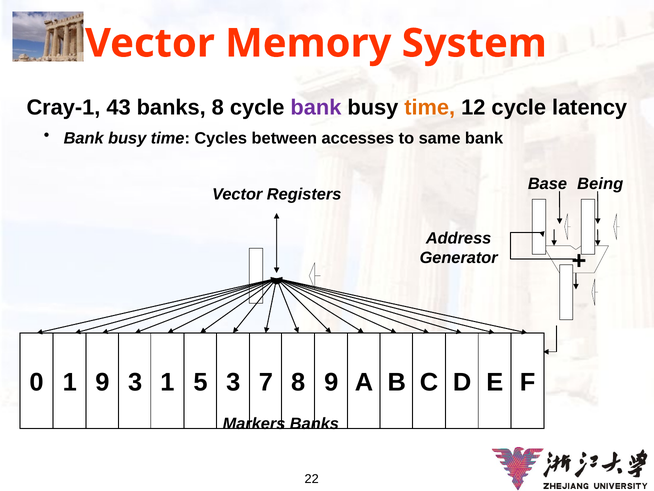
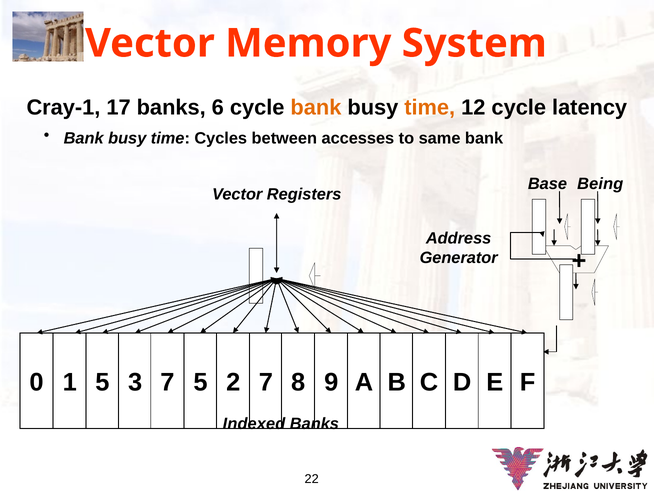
43: 43 -> 17 (119, 107)
banks 8: 8 -> 6 (218, 107)
bank colour: purple -> orange (316, 107)
1 9: 9 -> 5 (102, 382)
3 1: 1 -> 7 (167, 382)
5 3: 3 -> 2 (233, 382)
Markers: Markers -> Indexed (254, 423)
